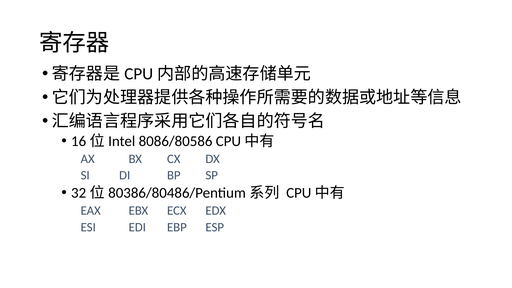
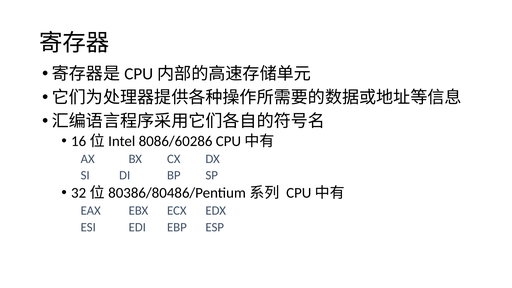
8086/80586: 8086/80586 -> 8086/60286 (176, 141)
